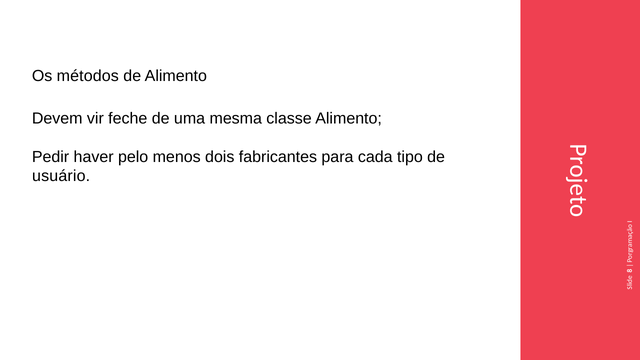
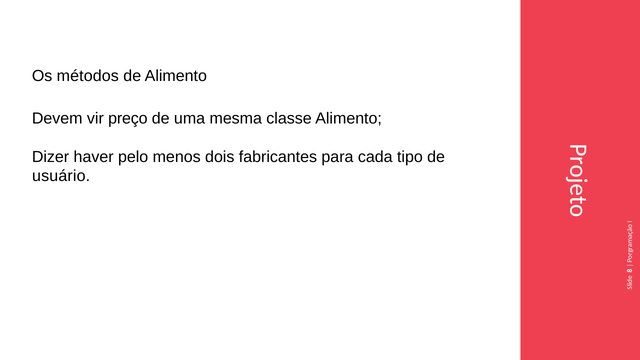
feche: feche -> preço (128, 119)
Pedir: Pedir -> Dizer (51, 157)
